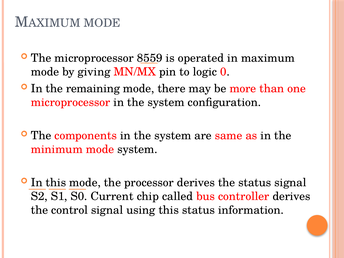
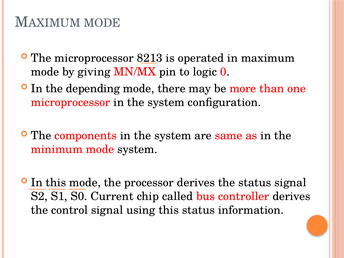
8559: 8559 -> 8213 (150, 58)
remaining: remaining -> depending (93, 88)
